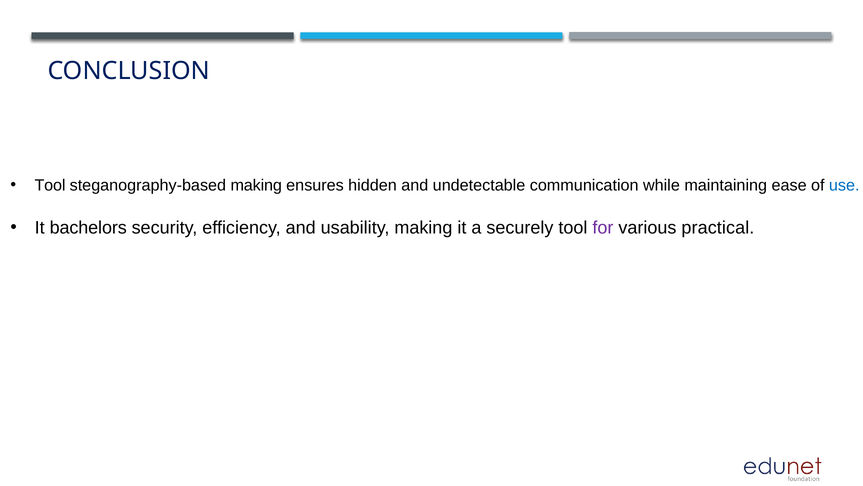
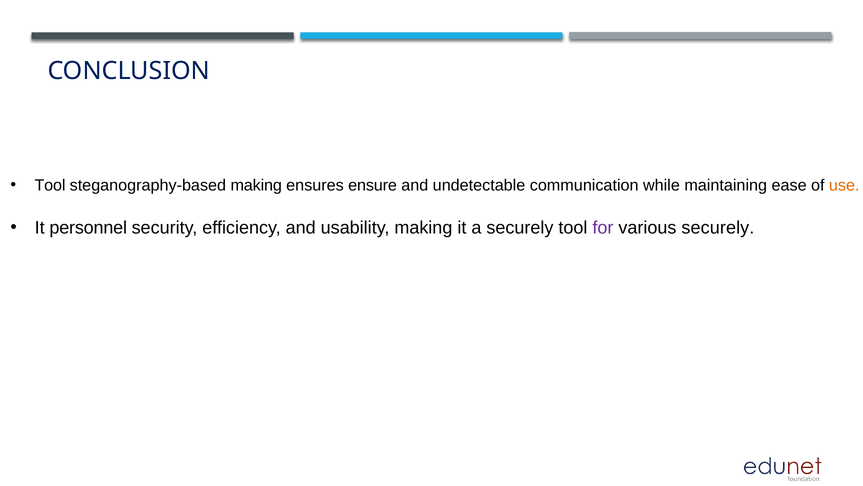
hidden: hidden -> ensure (373, 185)
use colour: blue -> orange (844, 185)
bachelors: bachelors -> personnel (88, 227)
various practical: practical -> securely (718, 227)
